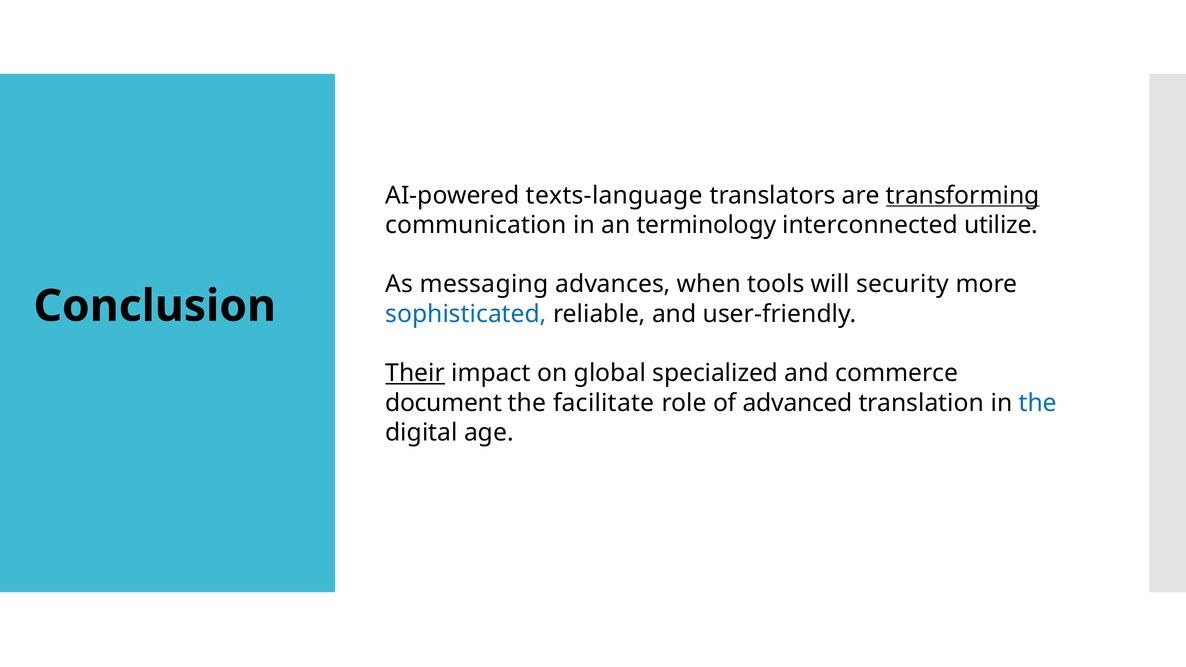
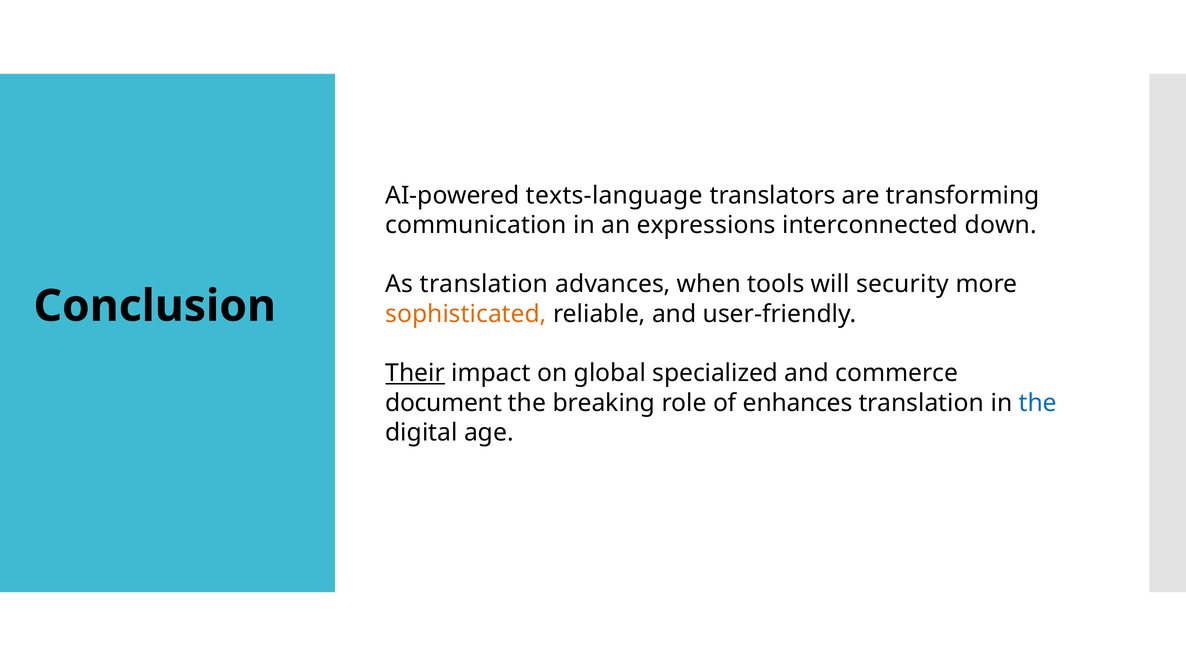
transforming underline: present -> none (963, 195)
terminology: terminology -> expressions (706, 225)
utilize: utilize -> down (1001, 225)
As messaging: messaging -> translation (484, 284)
sophisticated colour: blue -> orange (466, 314)
facilitate: facilitate -> breaking (604, 403)
advanced: advanced -> enhances (798, 403)
